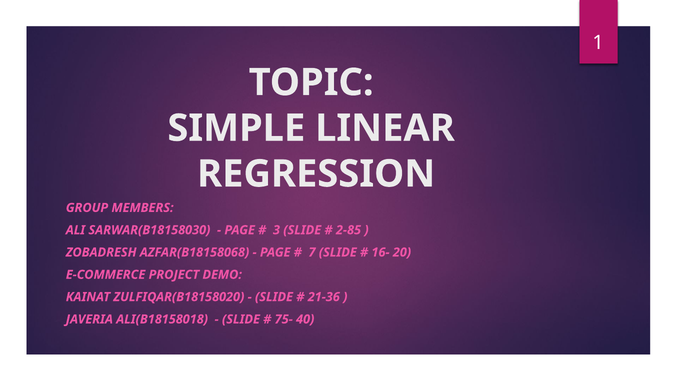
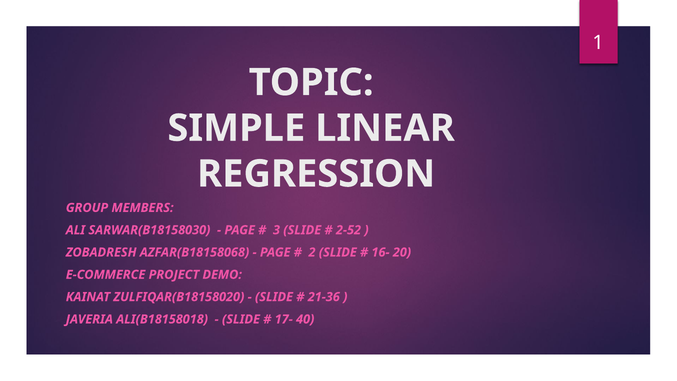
2-85: 2-85 -> 2-52 (348, 230)
7: 7 -> 2 (312, 252)
75-: 75- -> 17- (284, 319)
